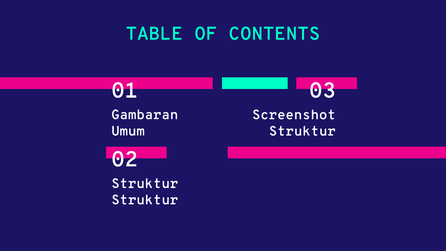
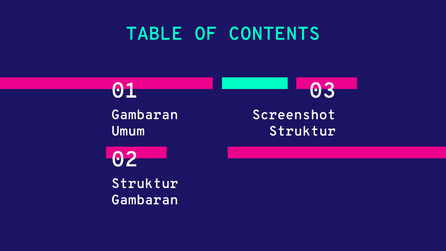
Struktur: Struktur -> Gambaran (145, 200)
